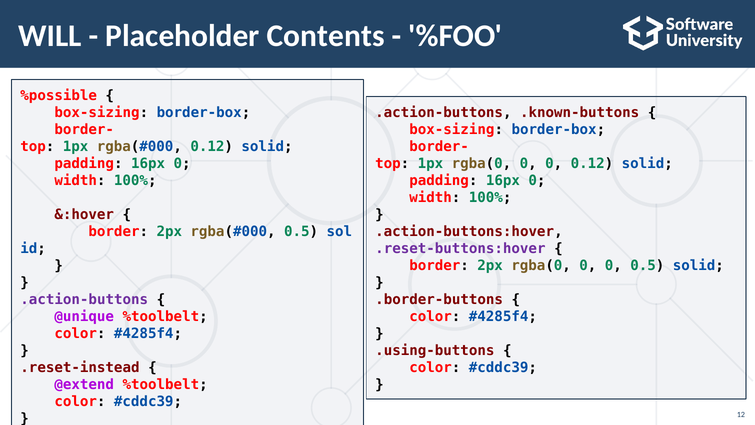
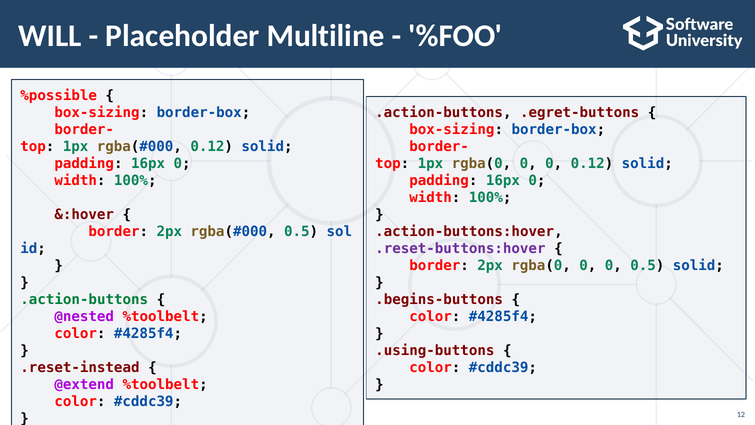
Contents: Contents -> Multiline (326, 36)
.known-buttons: .known-buttons -> .egret-buttons (580, 113)
.action-buttons colour: purple -> green (84, 299)
.border-buttons: .border-buttons -> .begins-buttons (439, 300)
@unique: @unique -> @nested (84, 316)
